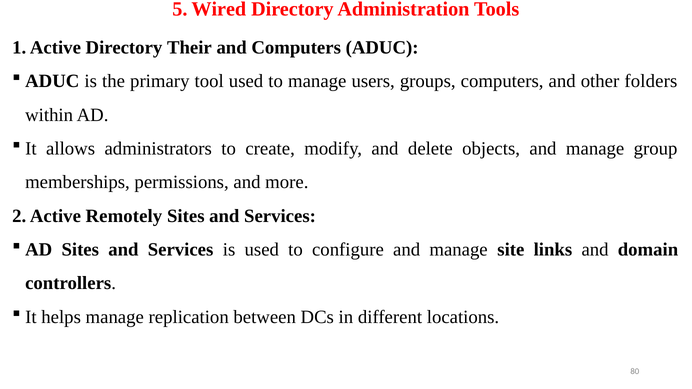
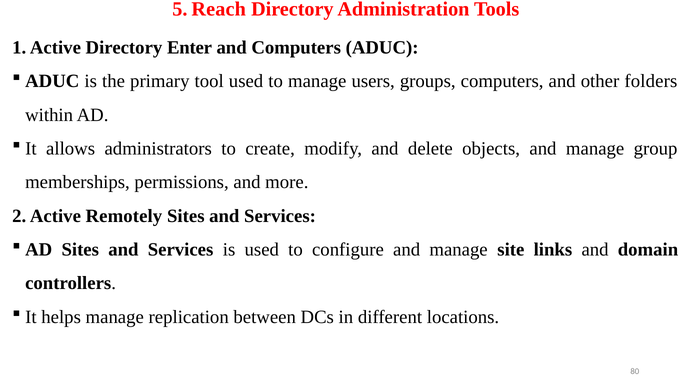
Wired: Wired -> Reach (219, 9)
Their: Their -> Enter (190, 47)
